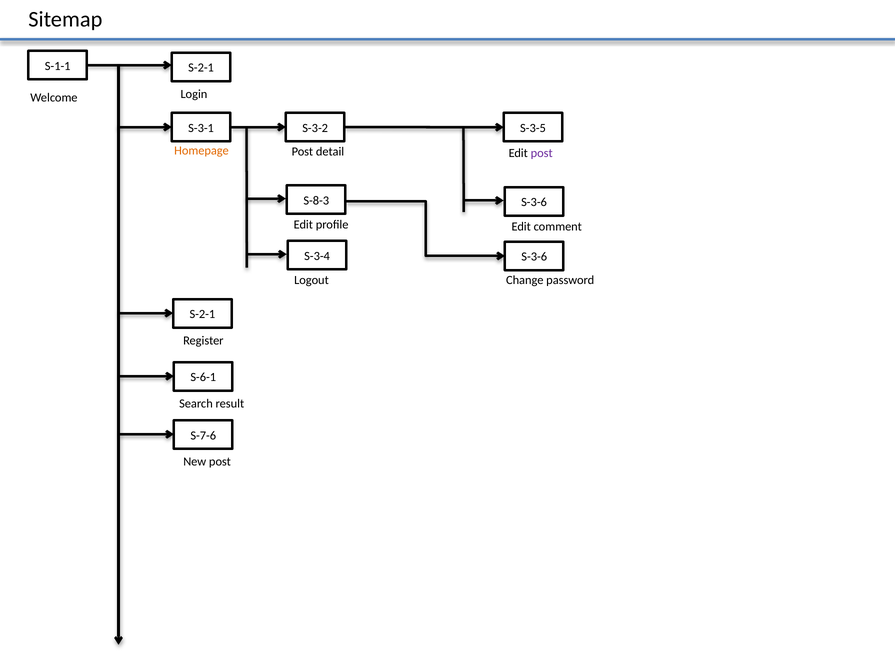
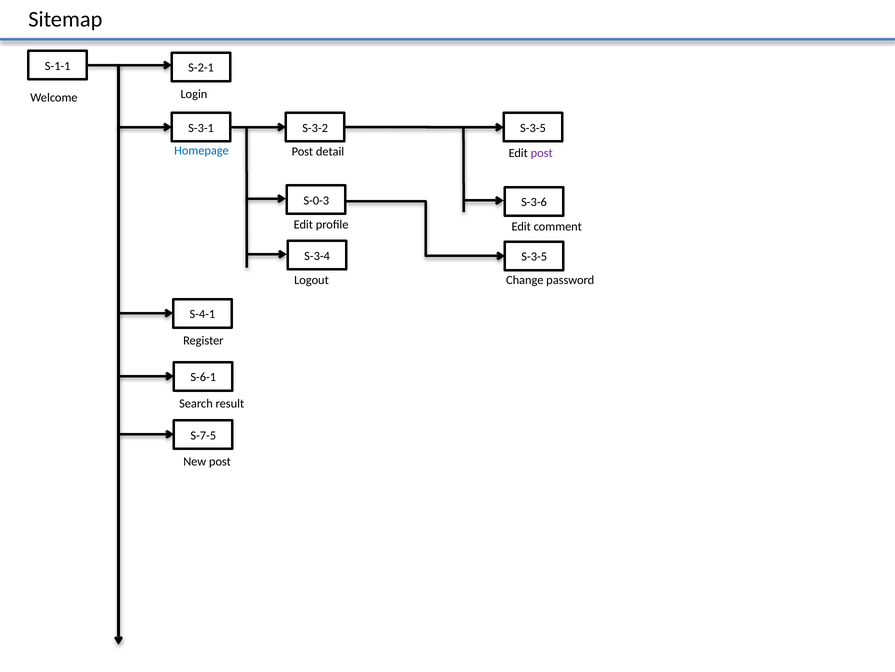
Homepage colour: orange -> blue (201, 151)
S-8-3: S-8-3 -> S-0-3 (316, 200)
S-3-6: S-3-6 -> S-3-5 (534, 257)
S-2-1: S-2-1 -> S-4-1 (202, 314)
S-7-6: S-7-6 -> S-7-5 (203, 435)
